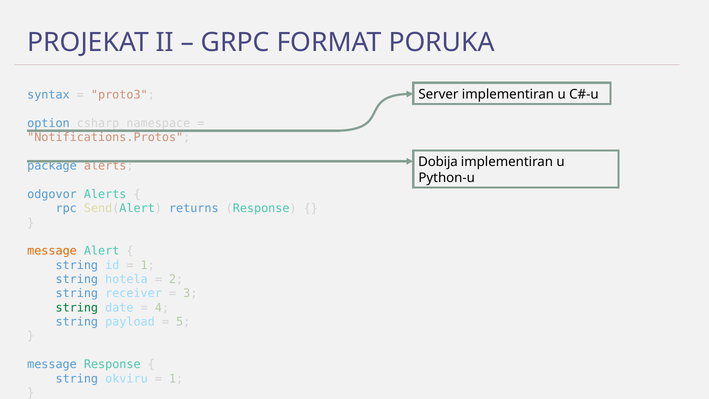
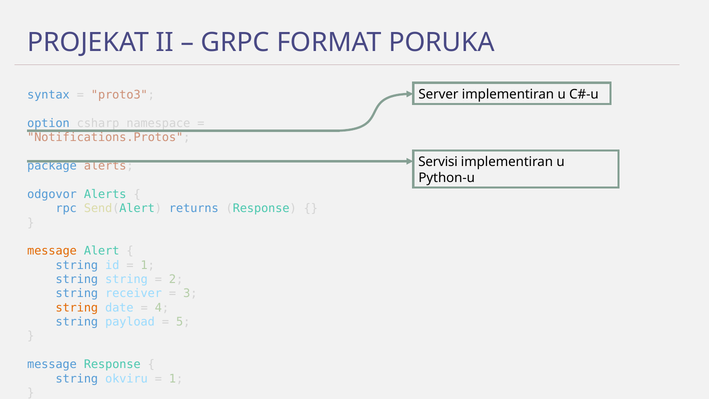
Dobija: Dobija -> Servisi (438, 162)
string hotela: hotela -> string (126, 279)
string colour: green -> orange (77, 308)
